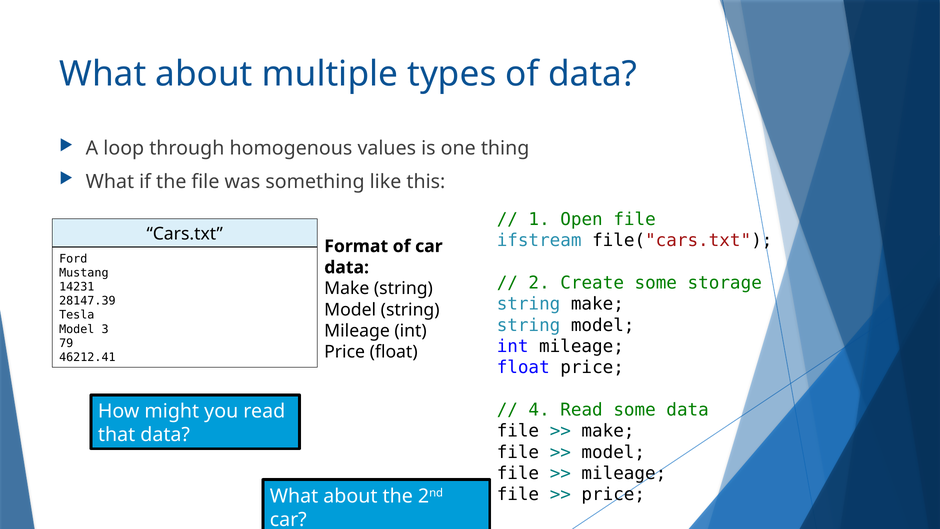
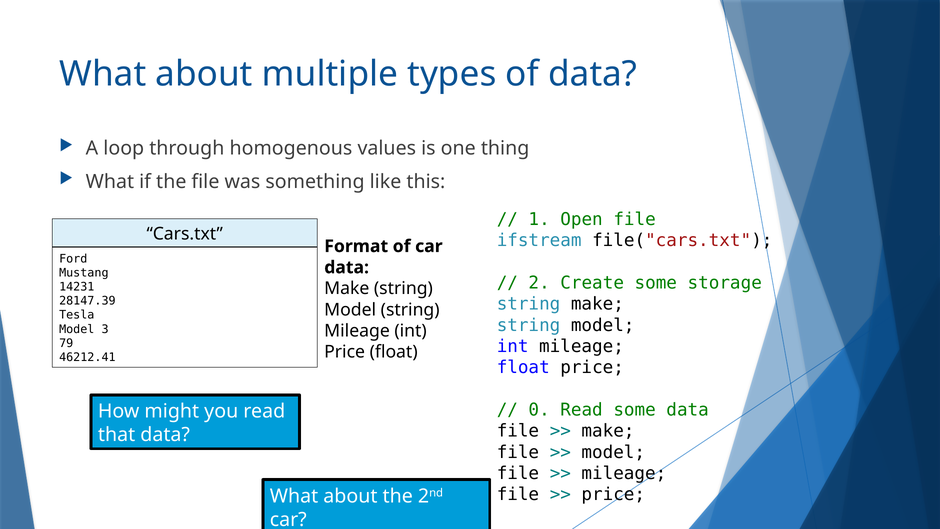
4: 4 -> 0 (539, 410)
